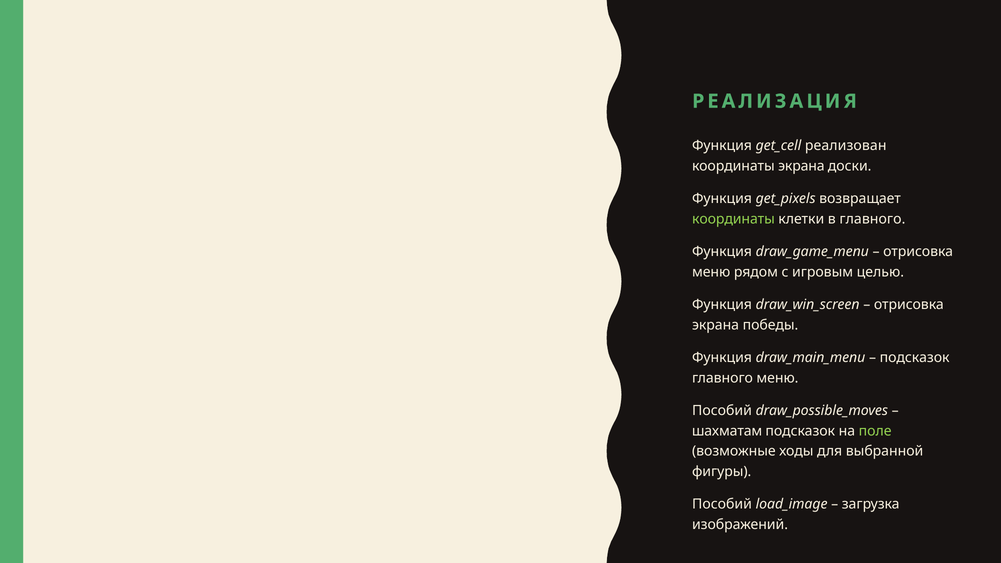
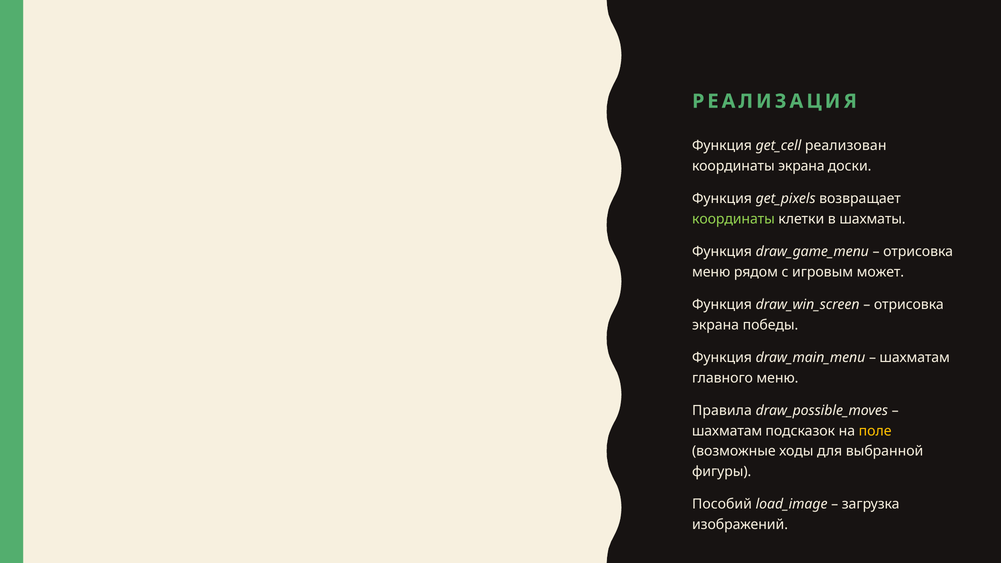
в главного: главного -> шахматы (873, 219)
целью: целью -> может (880, 272)
подсказок: подсказок -> шахматам (915, 358)
Пособий: Пособий -> Правила (722, 411)
поле colour: light green -> yellow (875, 431)
